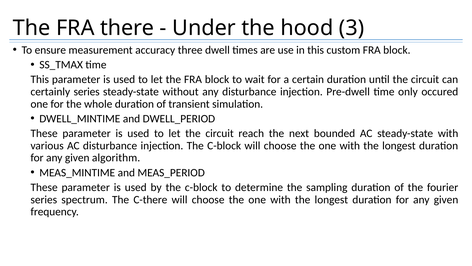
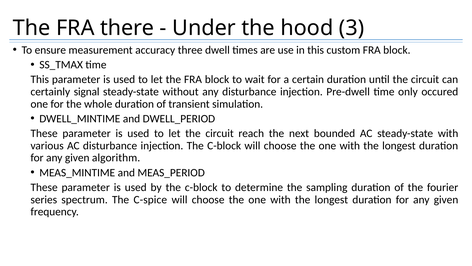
certainly series: series -> signal (87, 92)
C-there: C-there -> C-spice (150, 199)
